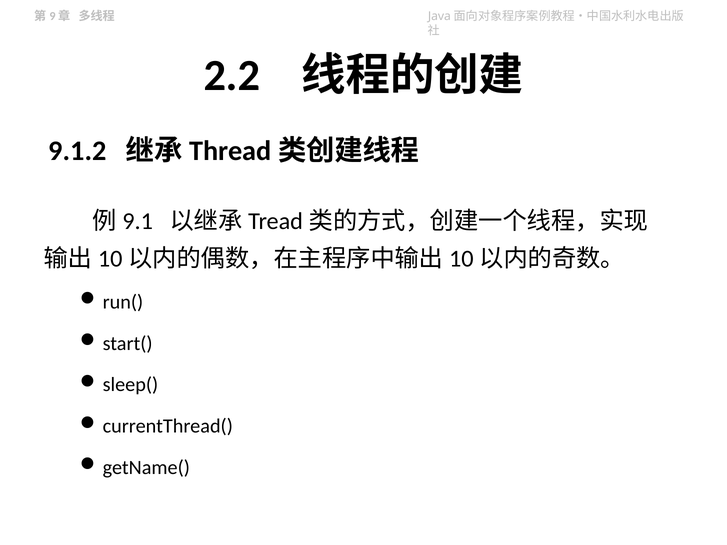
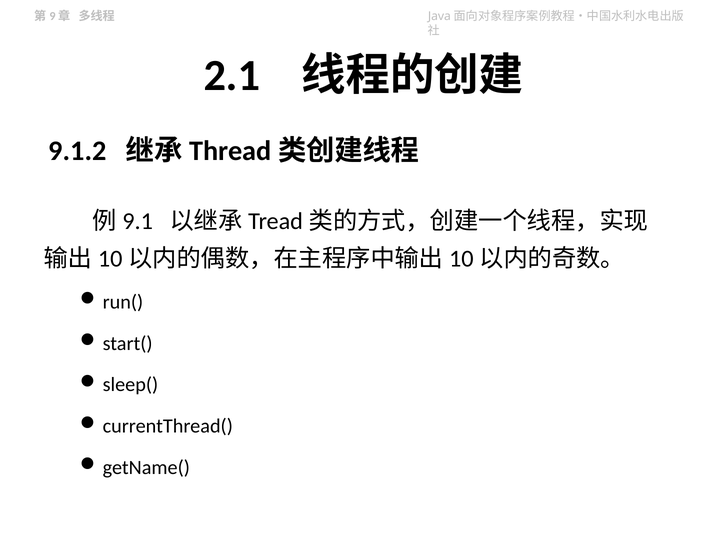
2.2: 2.2 -> 2.1 (232, 76)
